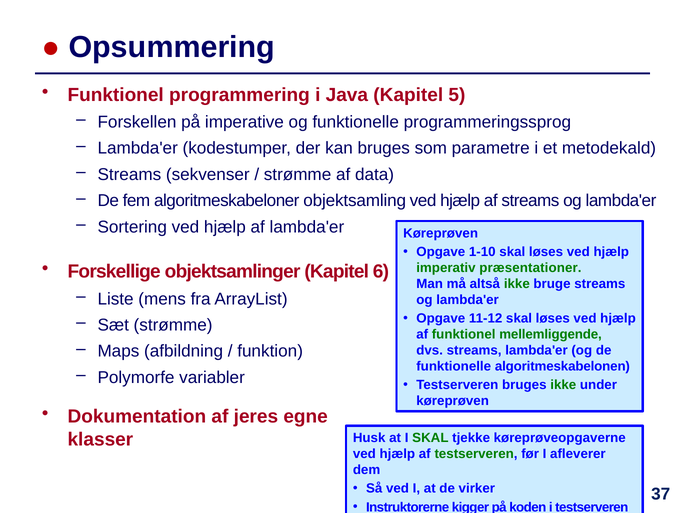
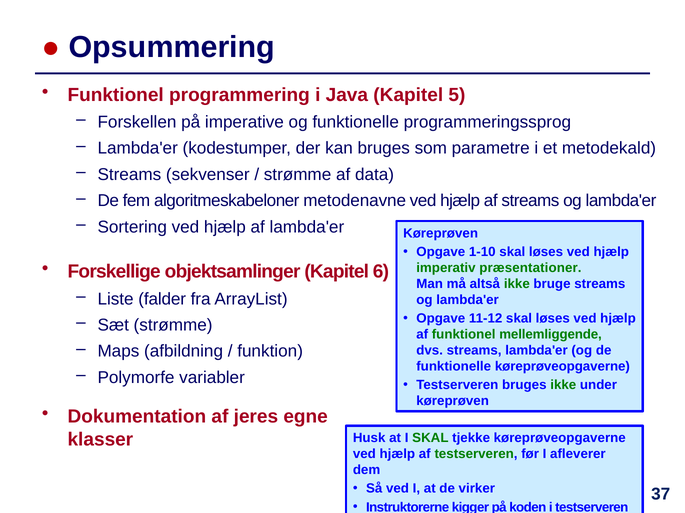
objektsamling: objektsamling -> metodenavne (355, 201)
mens: mens -> falder (162, 299)
funktionelle algoritmeskabelonen: algoritmeskabelonen -> køreprøveopgaverne (562, 367)
